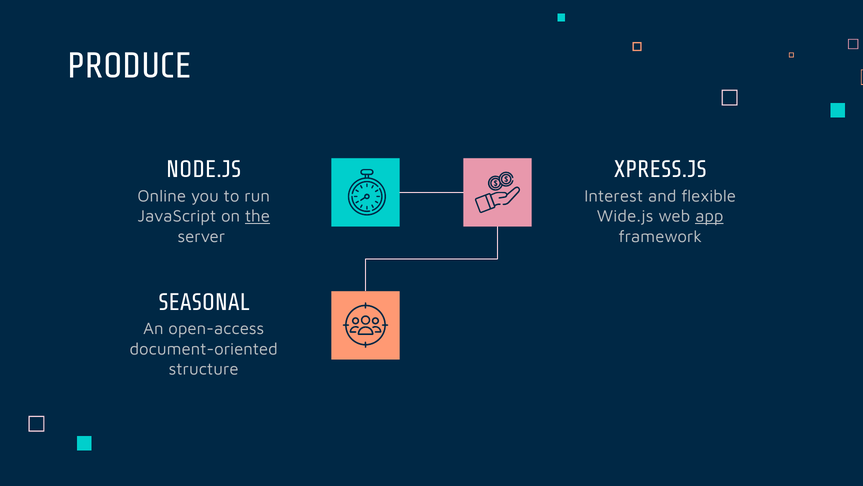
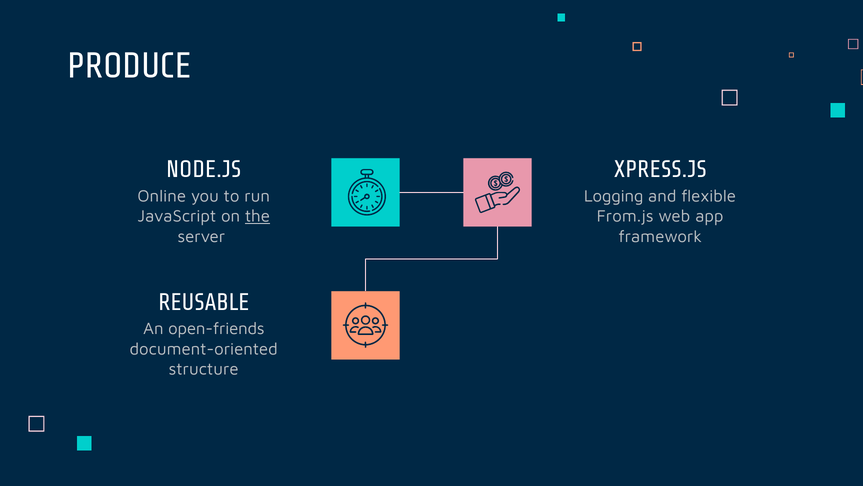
Interest: Interest -> Logging (614, 196)
Wide.js: Wide.js -> From.js (625, 216)
app underline: present -> none (709, 216)
SEASONAL: SEASONAL -> REUSABLE (204, 302)
open-access: open-access -> open-friends (216, 329)
